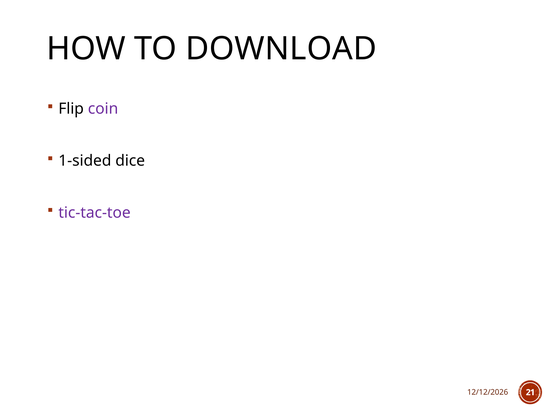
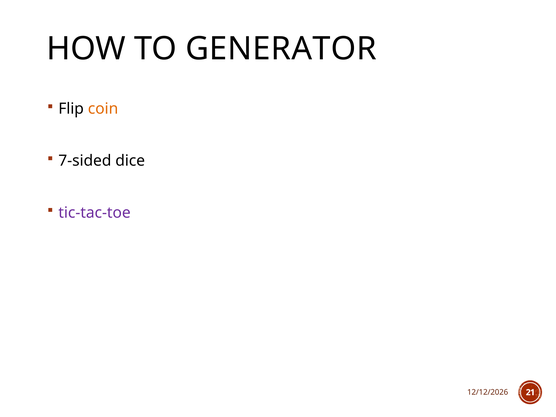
DOWNLOAD: DOWNLOAD -> GENERATOR (281, 49)
coin colour: purple -> orange (103, 109)
1-sided: 1-sided -> 7-sided (85, 161)
